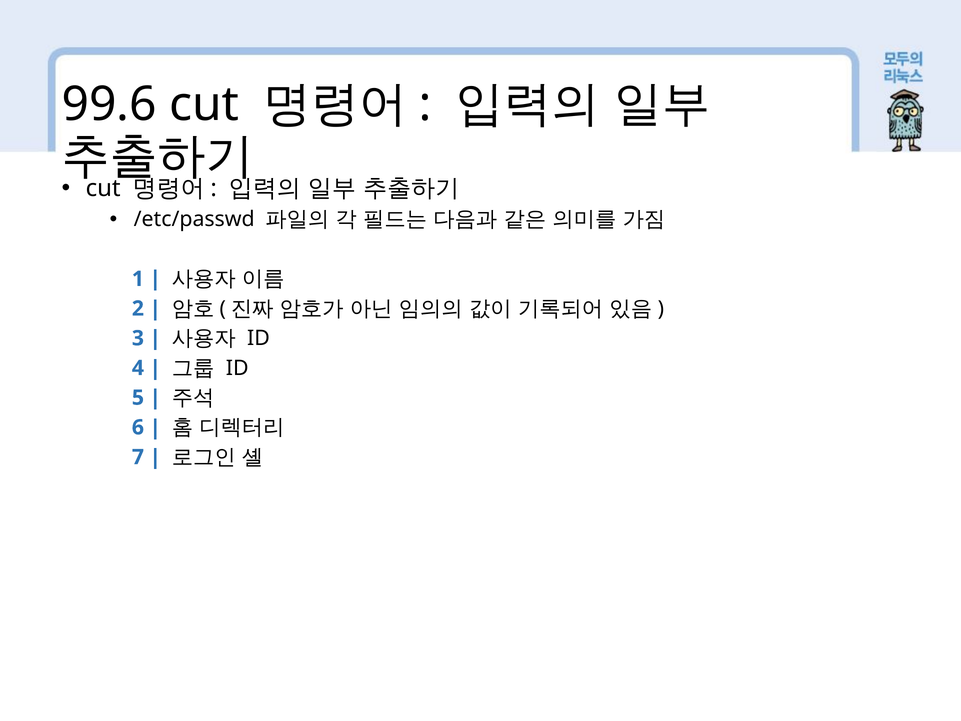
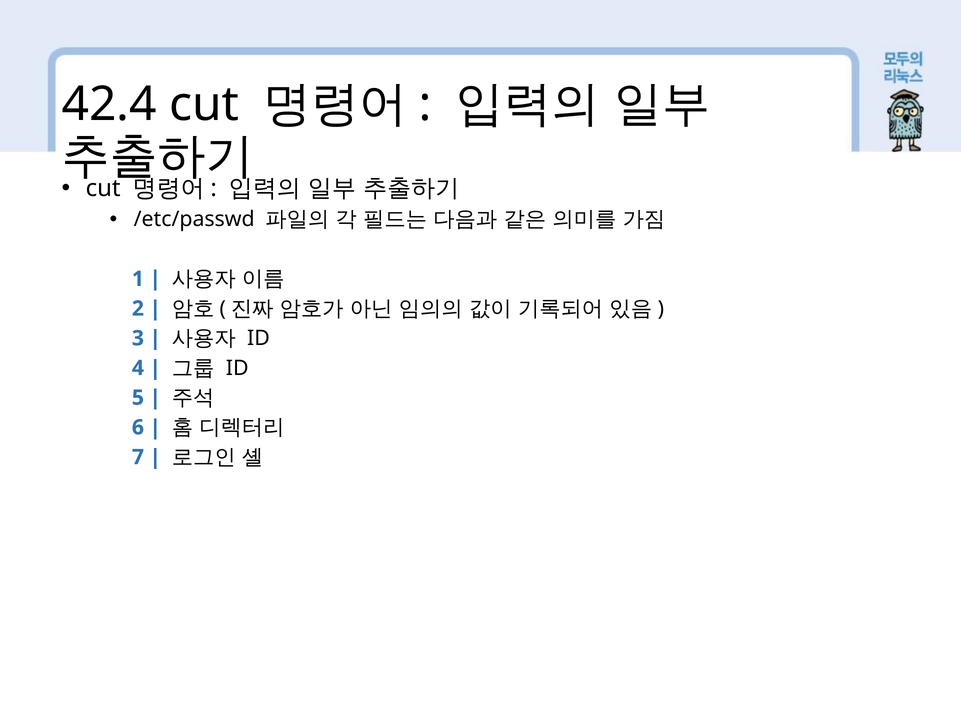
99.6: 99.6 -> 42.4 (109, 105)
